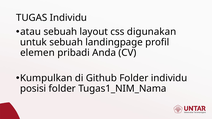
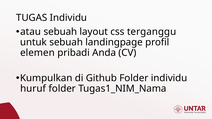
digunakan: digunakan -> terganggu (152, 32)
posisi: posisi -> huruf (33, 89)
